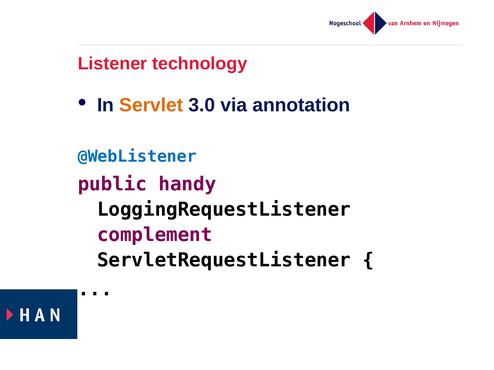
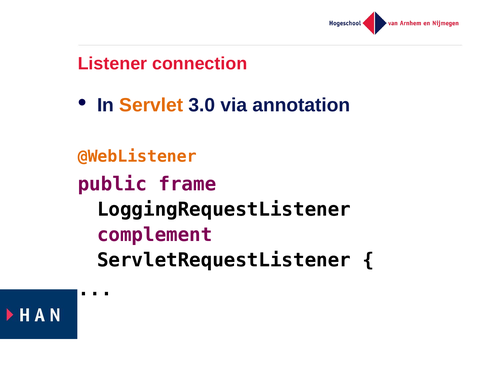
technology: technology -> connection (200, 64)
@WebListener colour: blue -> orange (137, 157)
handy: handy -> frame (187, 184)
